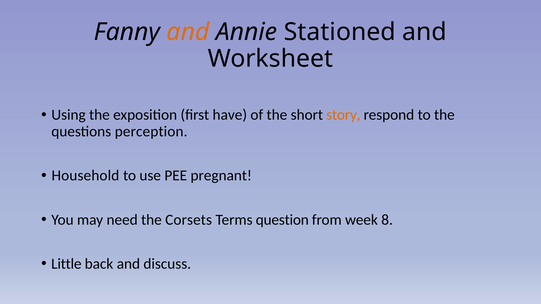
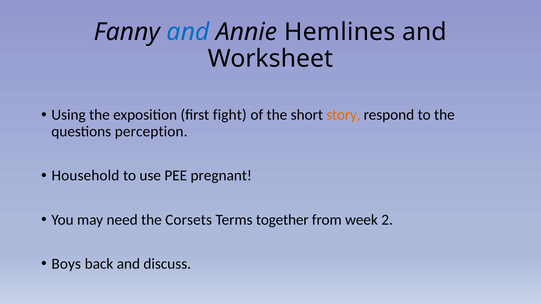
and colour: orange -> blue (188, 32)
Stationed: Stationed -> Hemlines (340, 32)
have: have -> fight (230, 115)
question: question -> together (282, 220)
8: 8 -> 2 (387, 220)
Little: Little -> Boys (66, 264)
